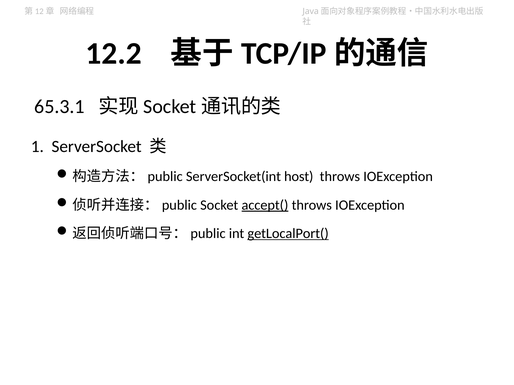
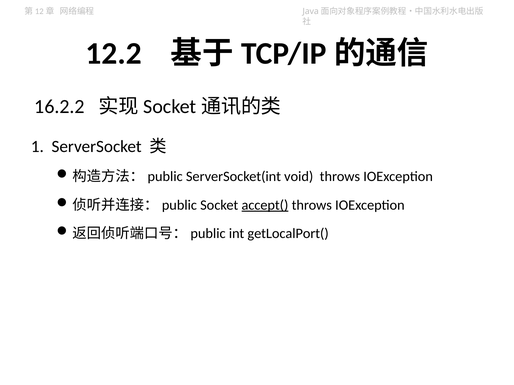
65.3.1: 65.3.1 -> 16.2.2 (59, 107)
host: host -> void (299, 177)
getLocalPort( underline: present -> none (288, 234)
